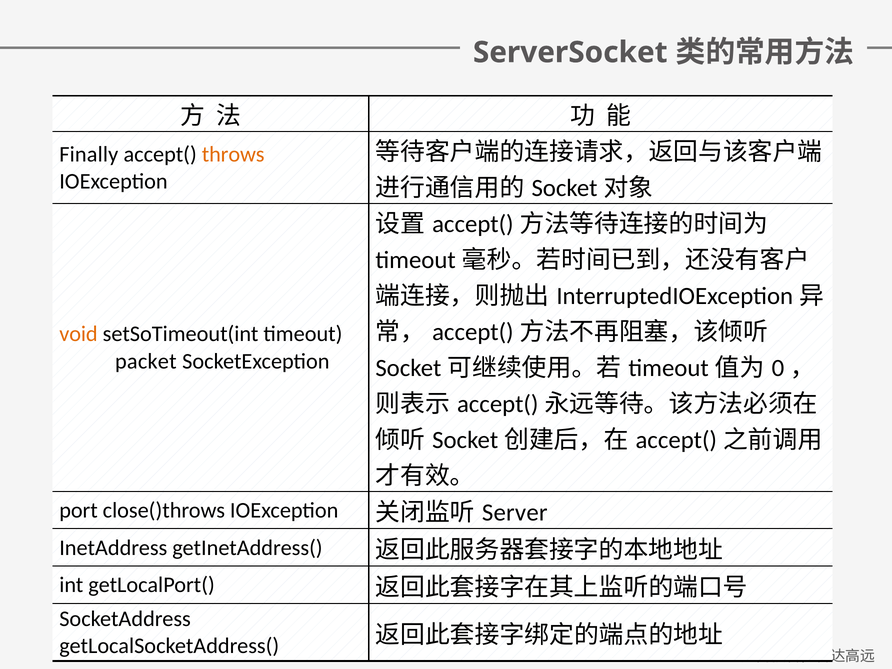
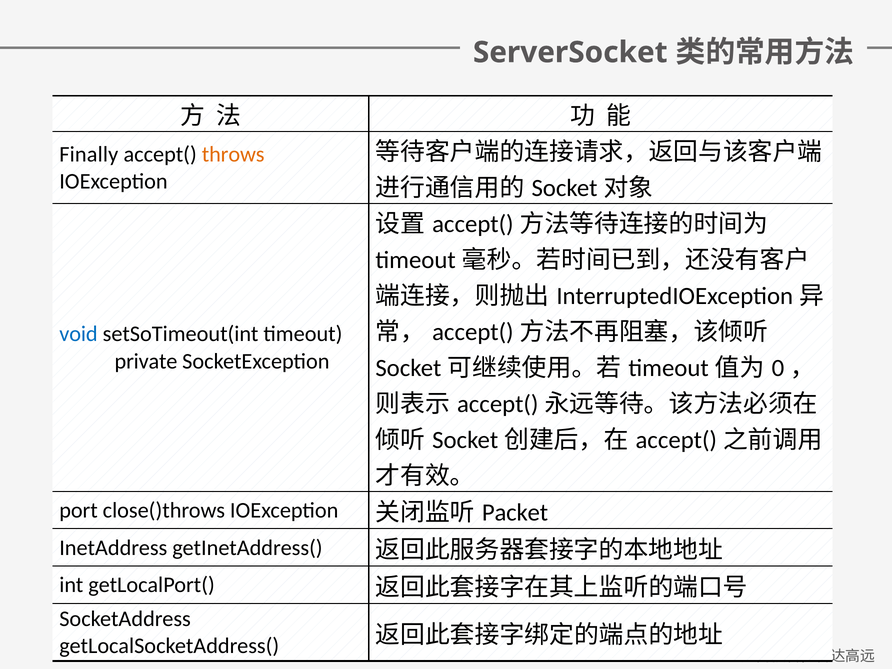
void colour: orange -> blue (79, 334)
packet: packet -> private (146, 361)
Server: Server -> Packet (515, 513)
